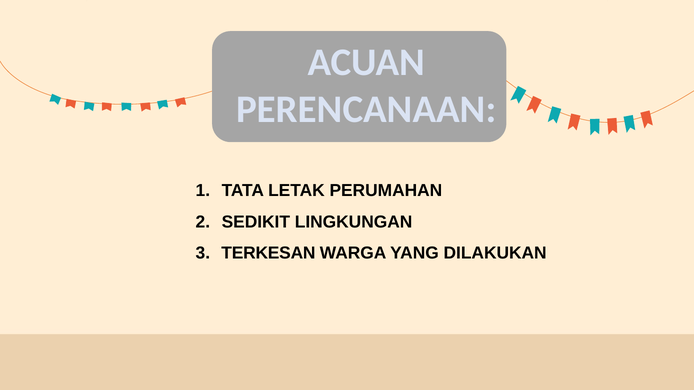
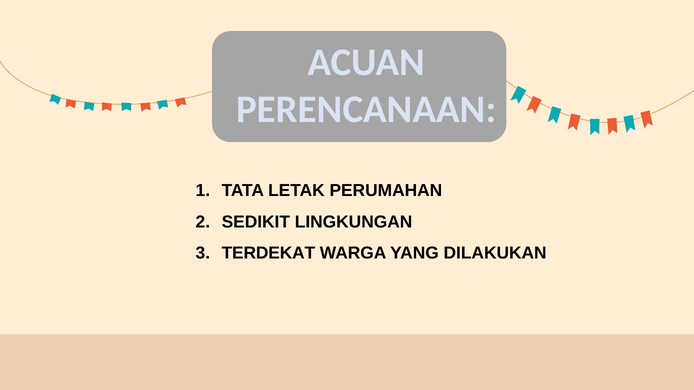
TERKESAN: TERKESAN -> TERDEKAT (268, 253)
